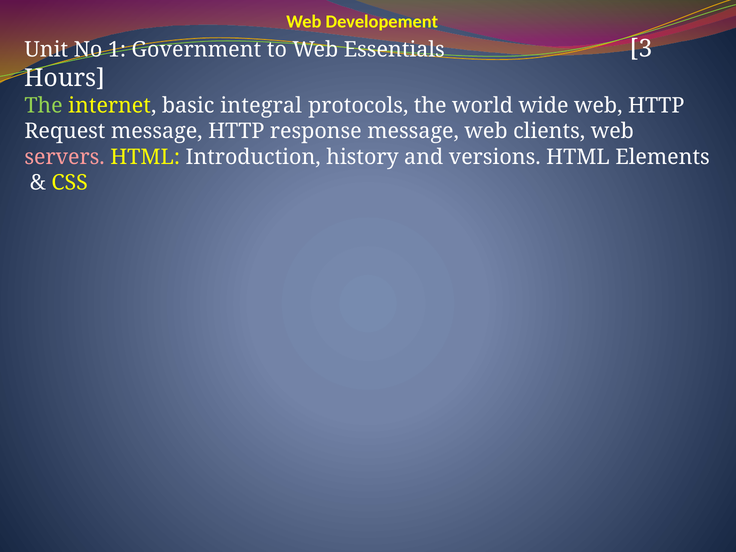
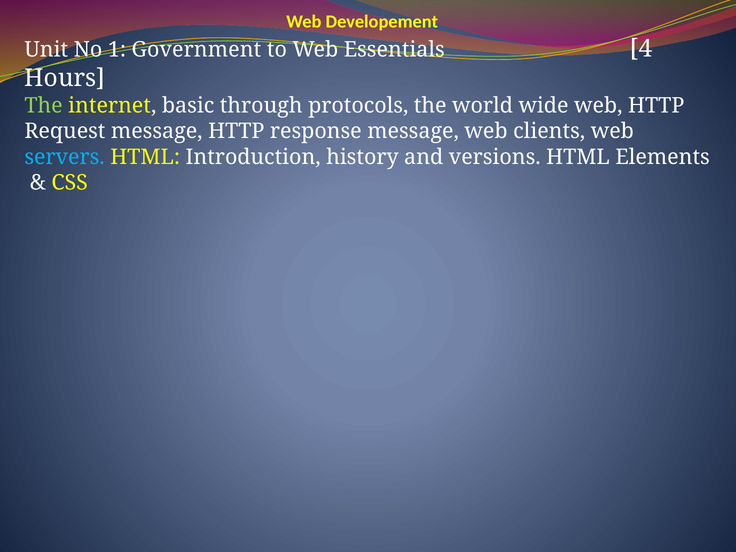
3: 3 -> 4 (641, 49)
integral: integral -> through (261, 106)
servers colour: pink -> light blue (65, 157)
